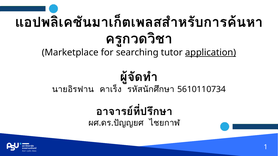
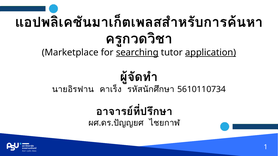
searching underline: none -> present (137, 53)
